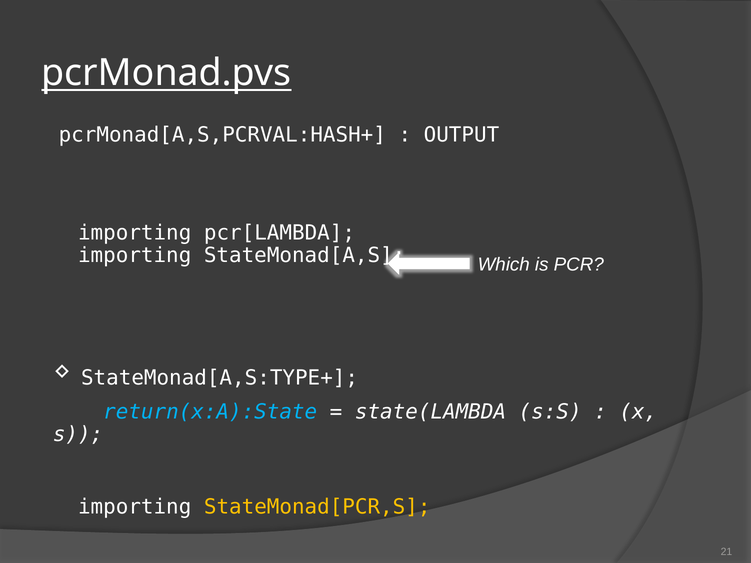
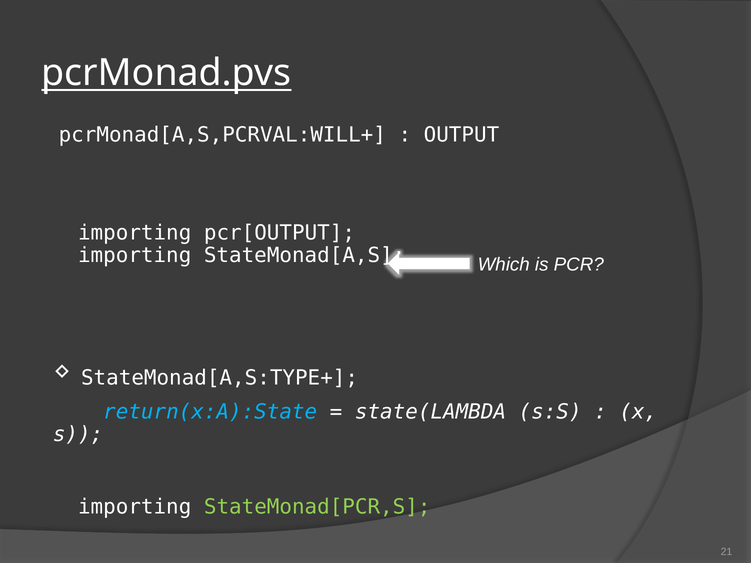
pcrMonad[A,S,PCRVAL:HASH+: pcrMonad[A,S,PCRVAL:HASH+ -> pcrMonad[A,S,PCRVAL:WILL+ (222, 135)
pcr[LAMBDA: pcr[LAMBDA -> pcr[OUTPUT (279, 233)
StateMonad[PCR,S colour: yellow -> light green (317, 507)
